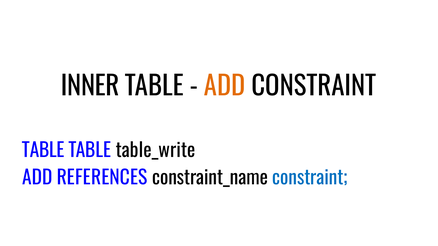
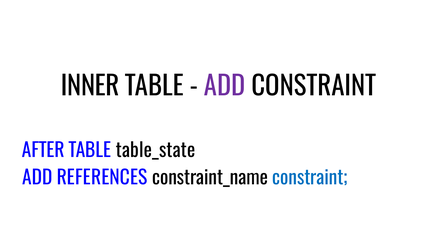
ADD colour: orange -> purple (225, 87)
TABLE: TABLE -> AFTER (43, 151)
table_write: table_write -> table_state (156, 151)
